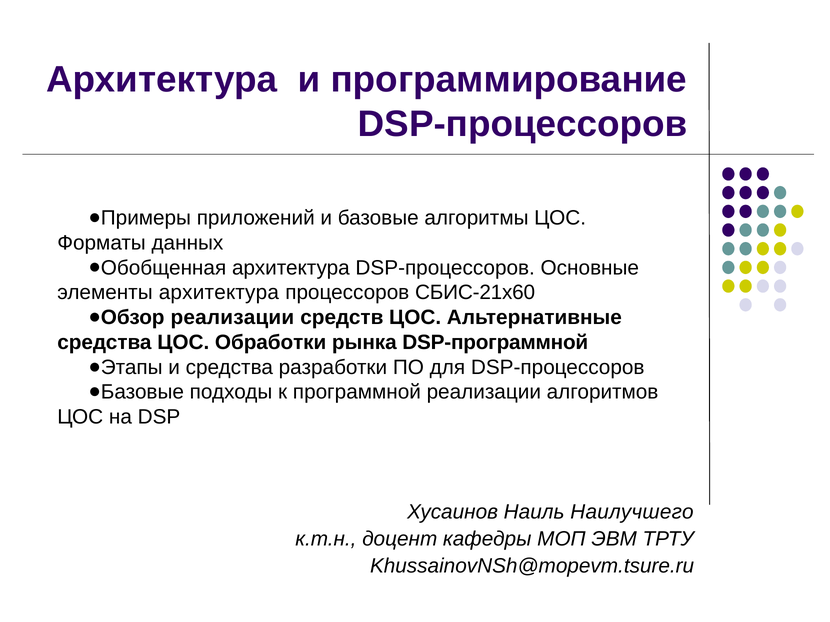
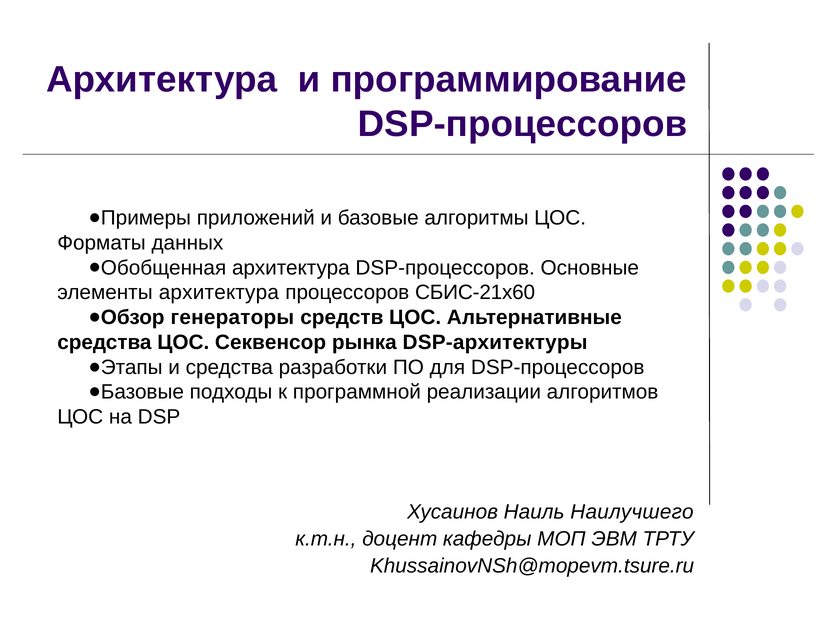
реализации: реализации -> генераторы (232, 318)
Обработки: Обработки -> Секвенсор (271, 343)
DSP-программной: DSP-программной -> DSP-архитектуры (495, 343)
